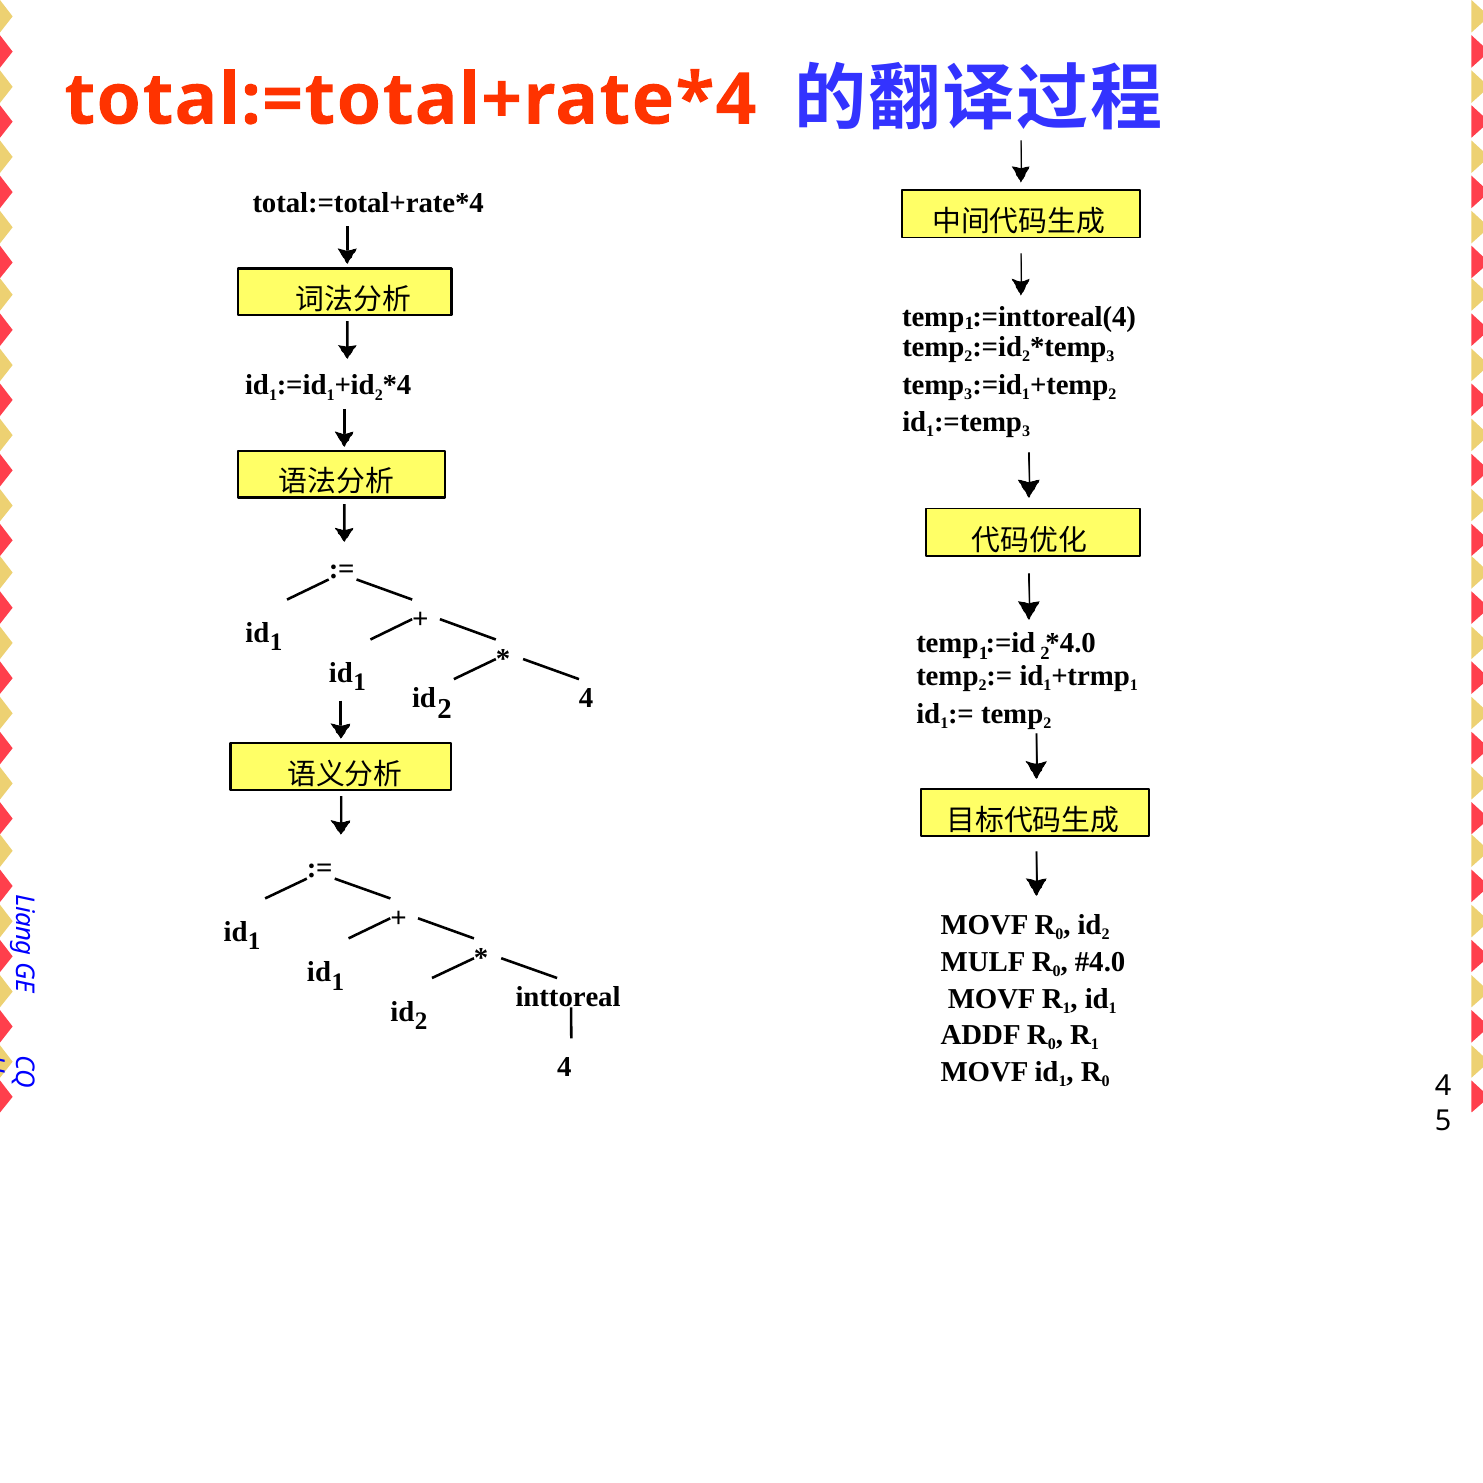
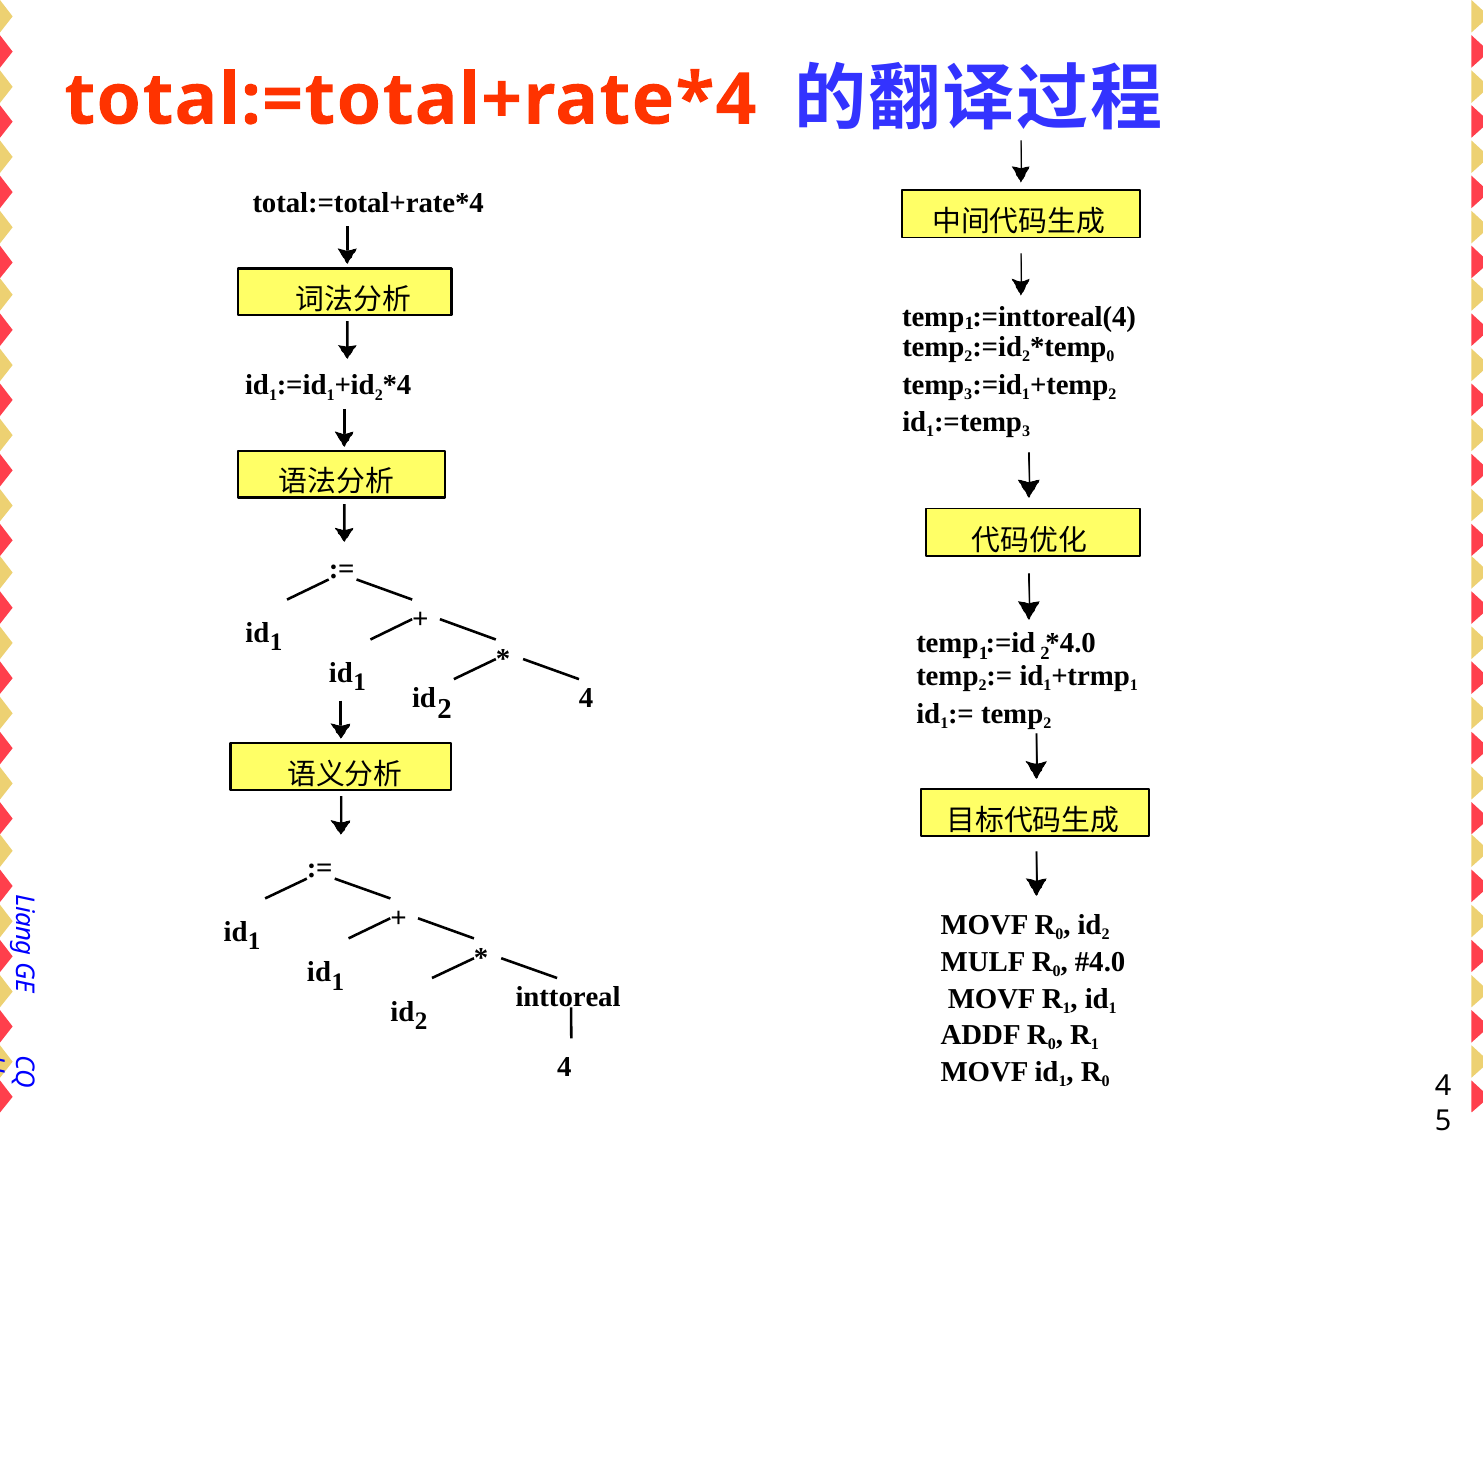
3: 3 -> 0 (1111, 357)
